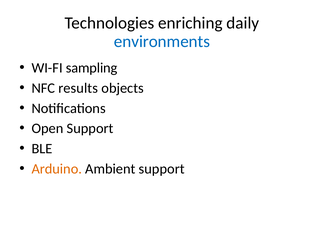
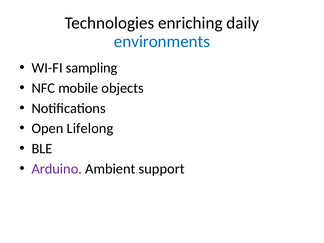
results: results -> mobile (78, 88)
Open Support: Support -> Lifelong (90, 128)
Arduino colour: orange -> purple (57, 169)
